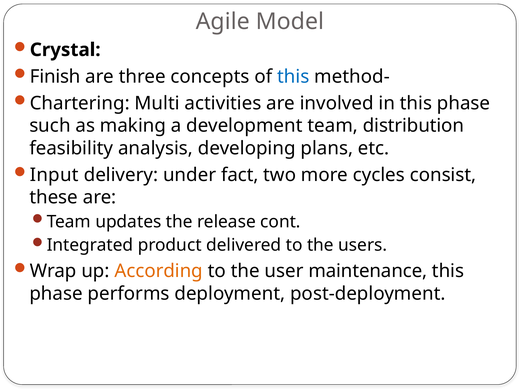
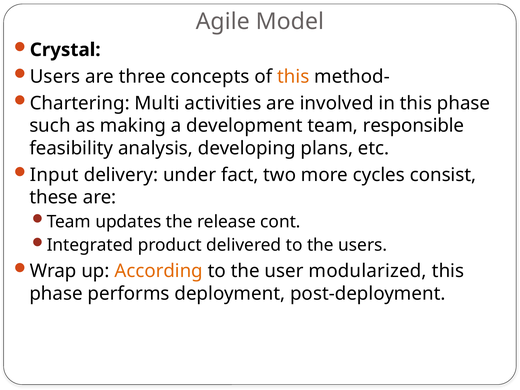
Finish: Finish -> Users (55, 77)
this colour: blue -> orange (293, 77)
distribution: distribution -> responsible (413, 126)
maintenance: maintenance -> modularized (368, 271)
